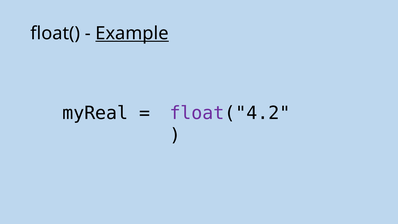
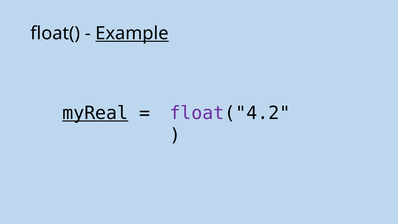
myReal underline: none -> present (95, 113)
